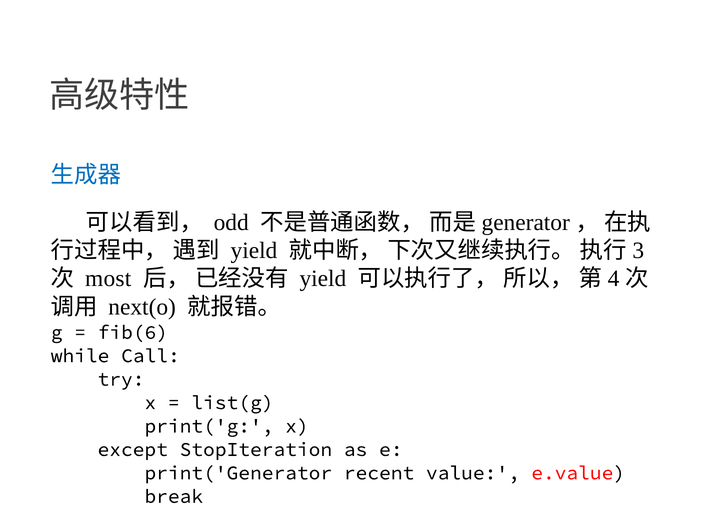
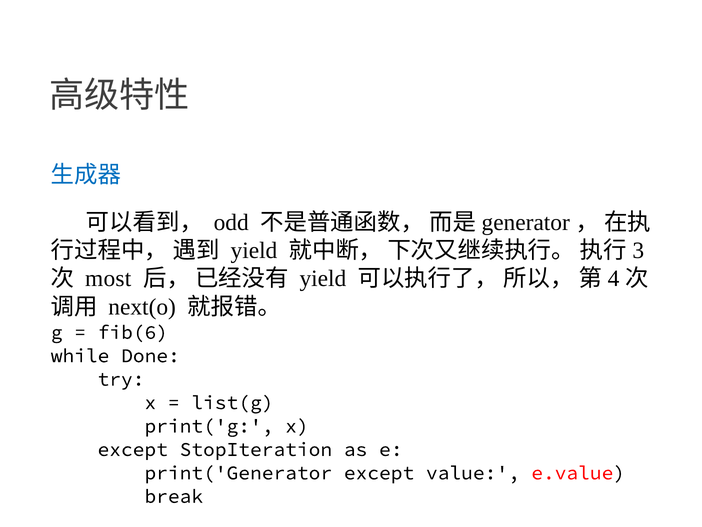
Call: Call -> Done (150, 355)
print('Generator recent: recent -> except (379, 472)
